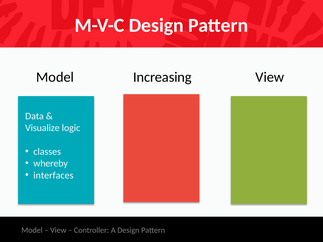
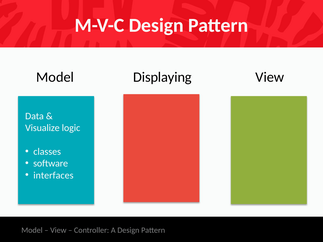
Increasing: Increasing -> Displaying (162, 77)
whereby: whereby -> software (51, 164)
